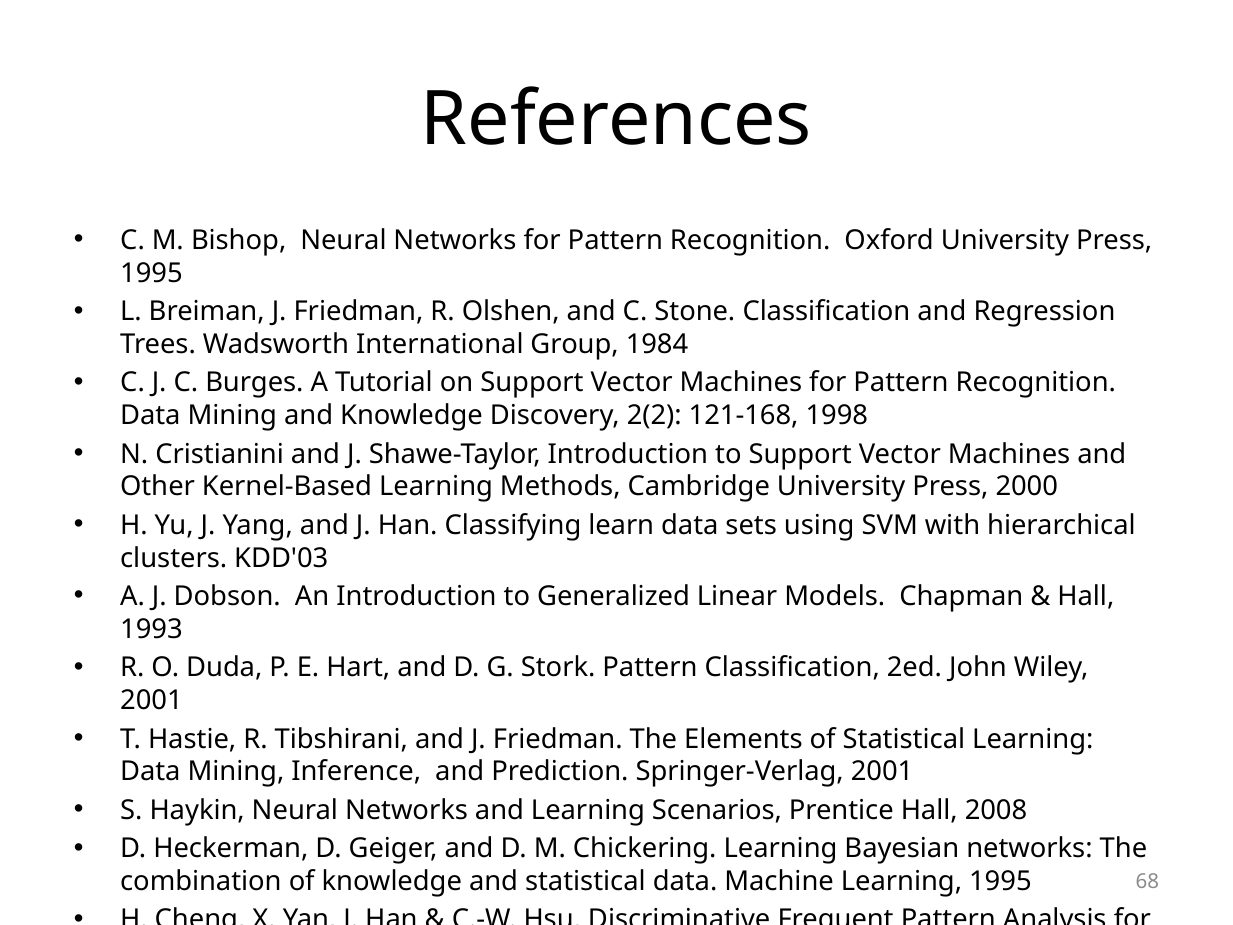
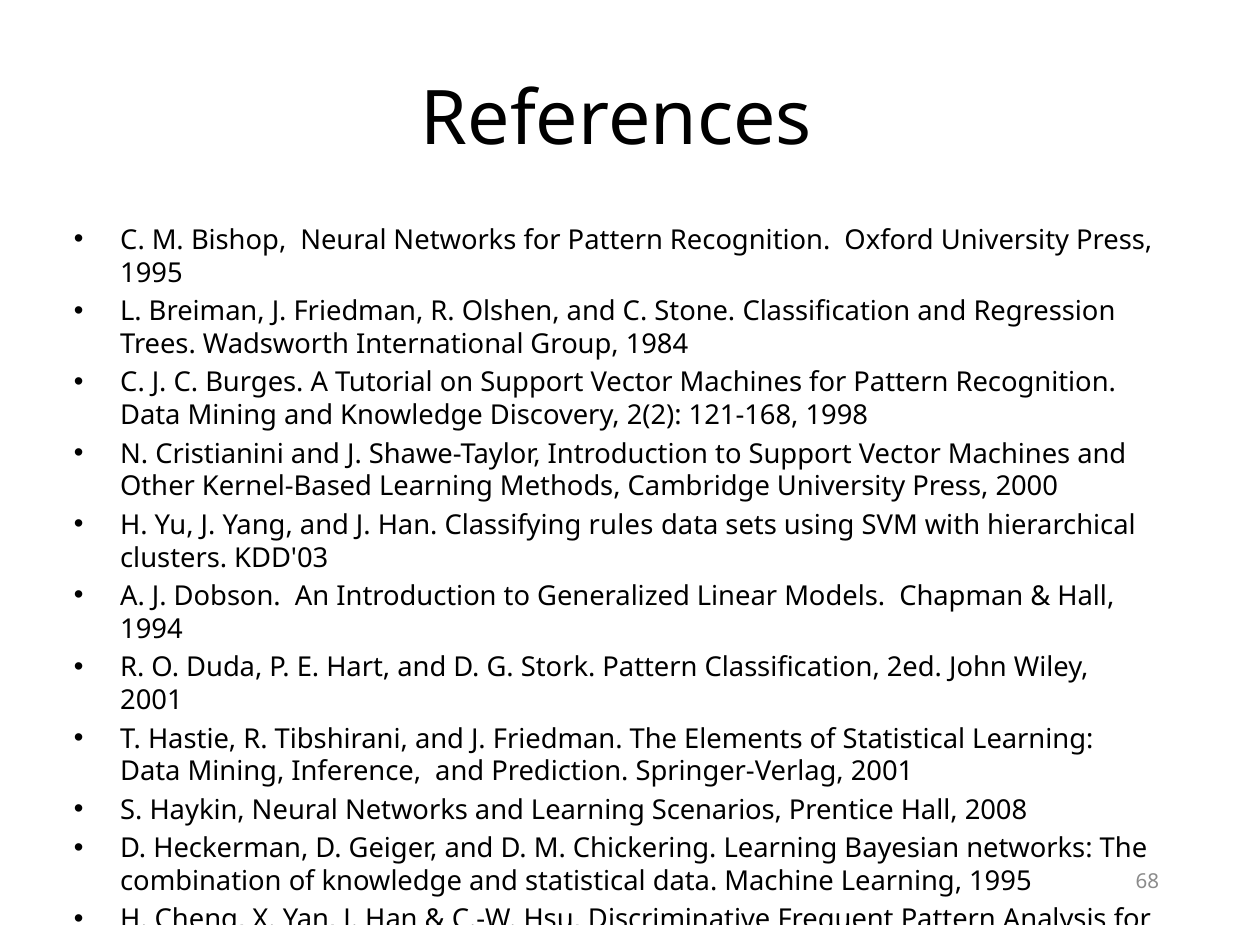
learn: learn -> rules (621, 525)
1993: 1993 -> 1994 (151, 629)
